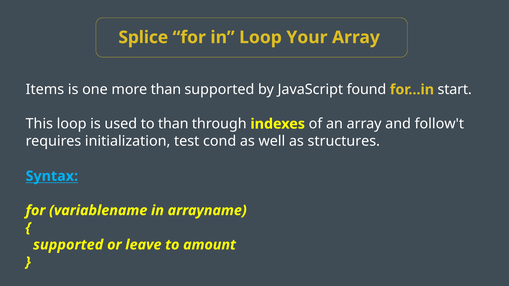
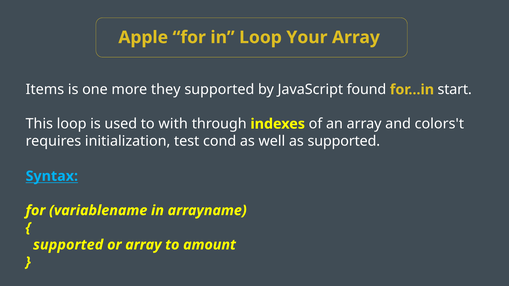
Splice: Splice -> Apple (143, 37)
more than: than -> they (166, 90)
to than: than -> with (173, 124)
follow't: follow't -> colors't (439, 124)
as structures: structures -> supported (344, 141)
or leave: leave -> array (143, 245)
